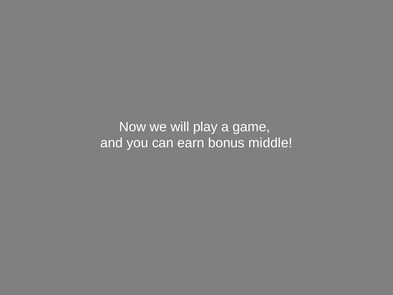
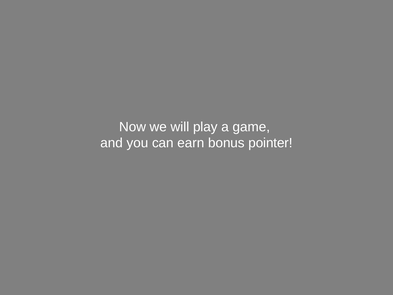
middle: middle -> pointer (270, 143)
